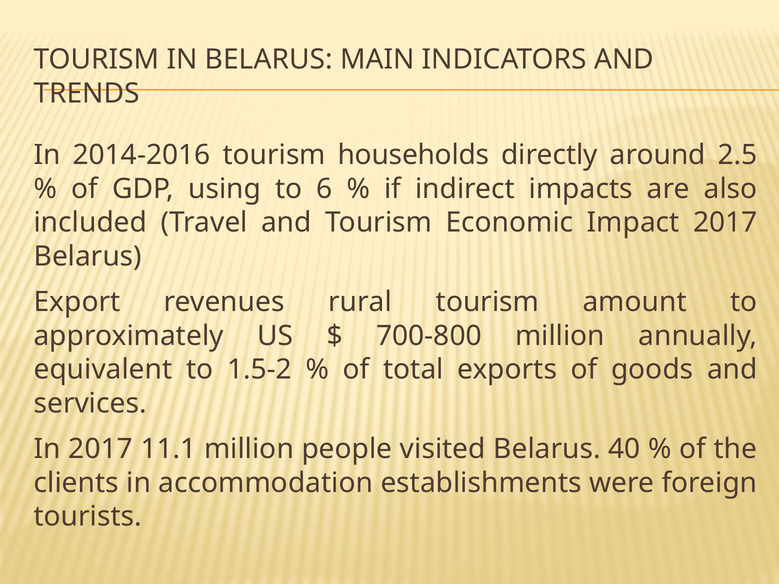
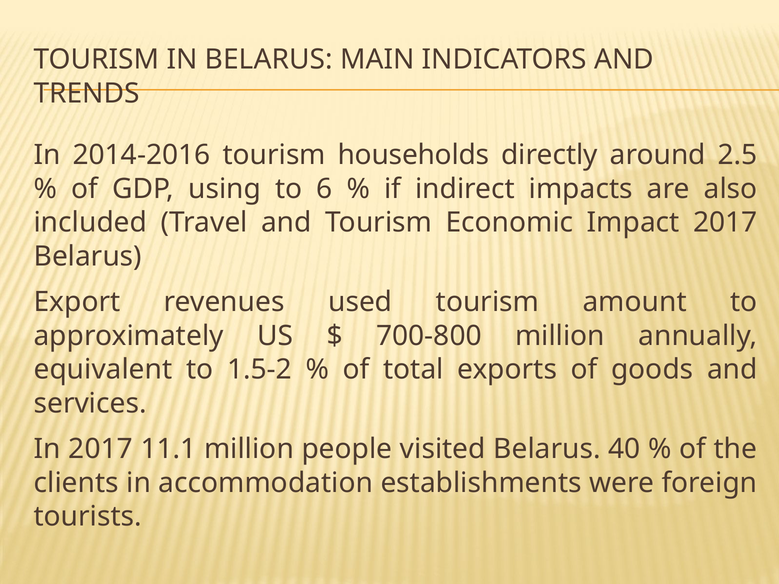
rural: rural -> used (360, 302)
